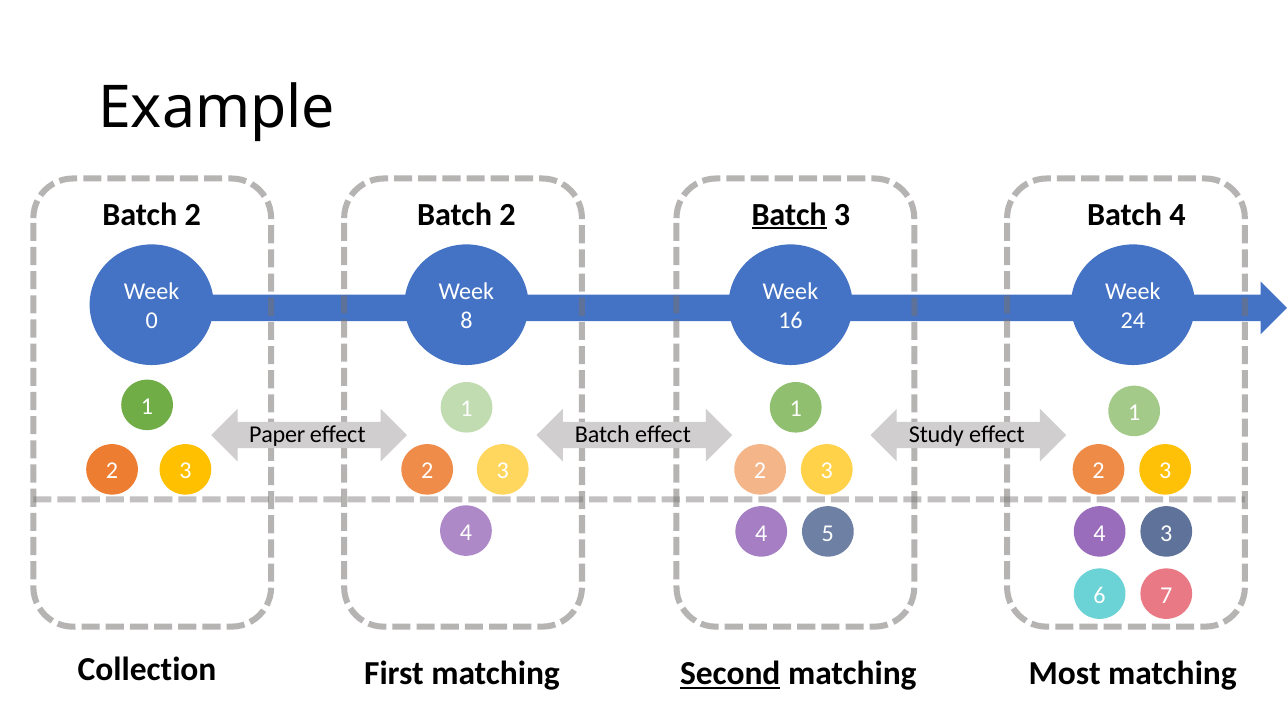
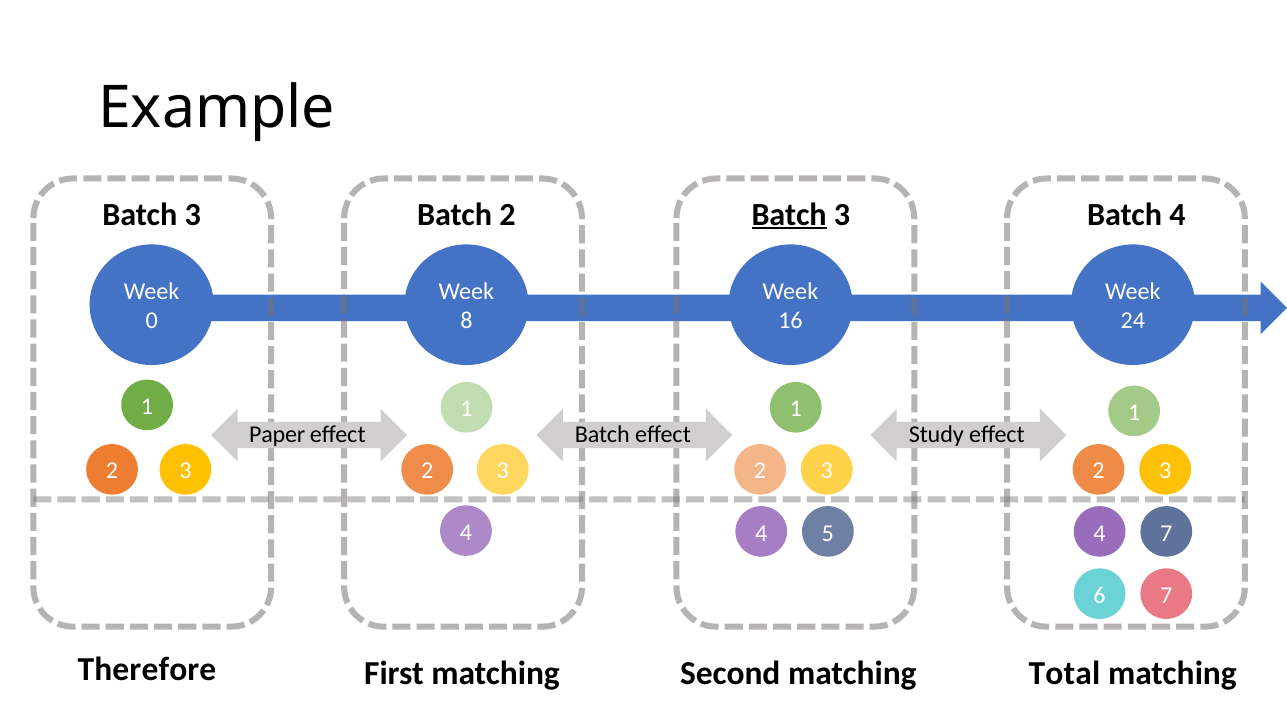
2: 2 -> 3 (193, 215)
3: 3 -> 7 (1166, 533)
Collection: Collection -> Therefore (147, 669)
Second underline: present -> none (730, 674)
Most: Most -> Total (1064, 674)
